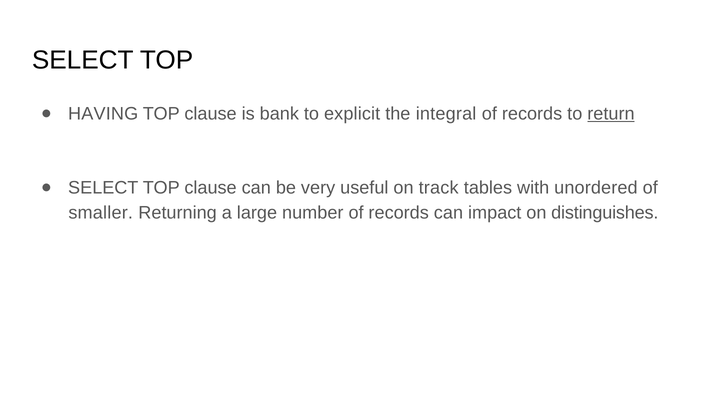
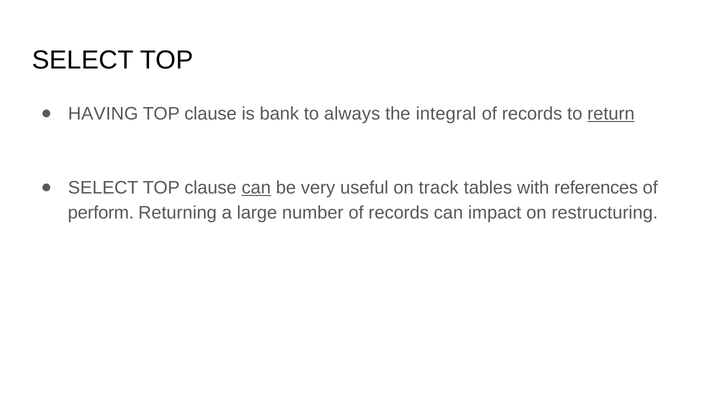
explicit: explicit -> always (352, 114)
can underline: none -> present (256, 188)
unordered: unordered -> references (596, 188)
smaller: smaller -> perform (101, 213)
distinguishes: distinguishes -> restructuring (605, 213)
